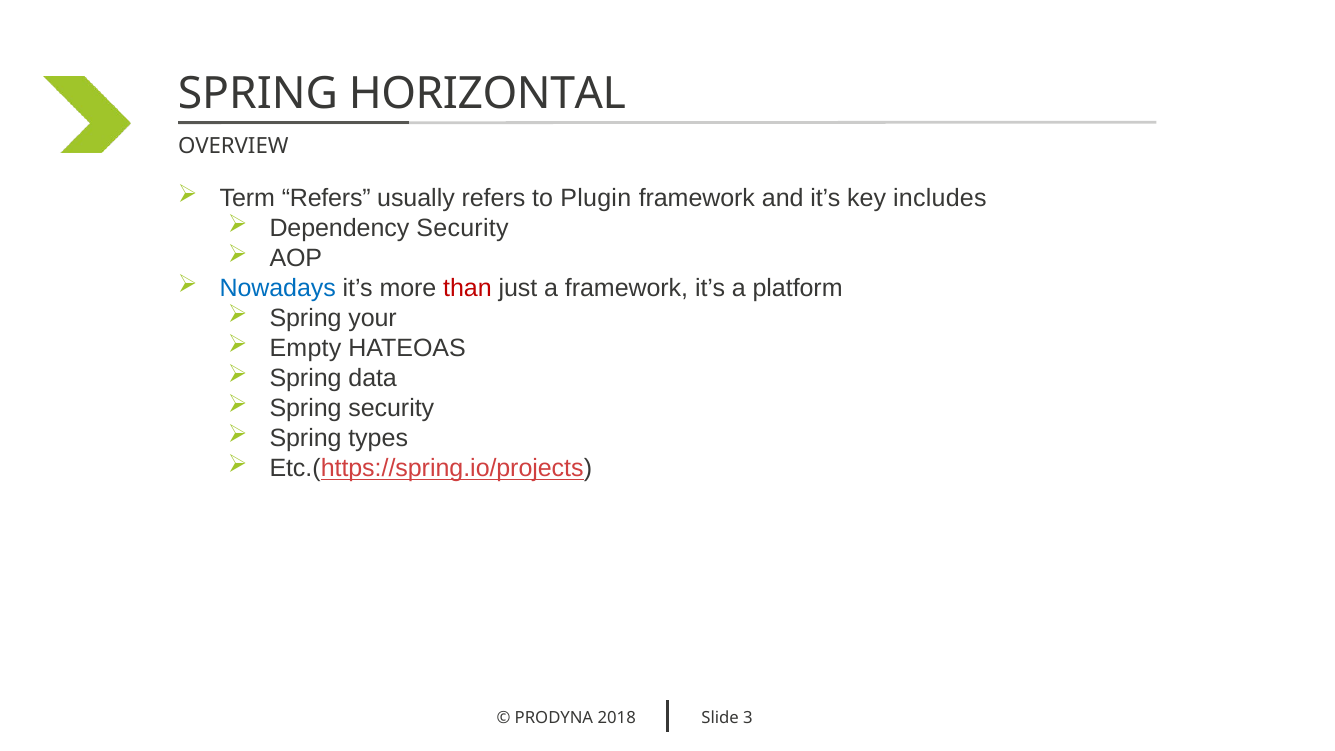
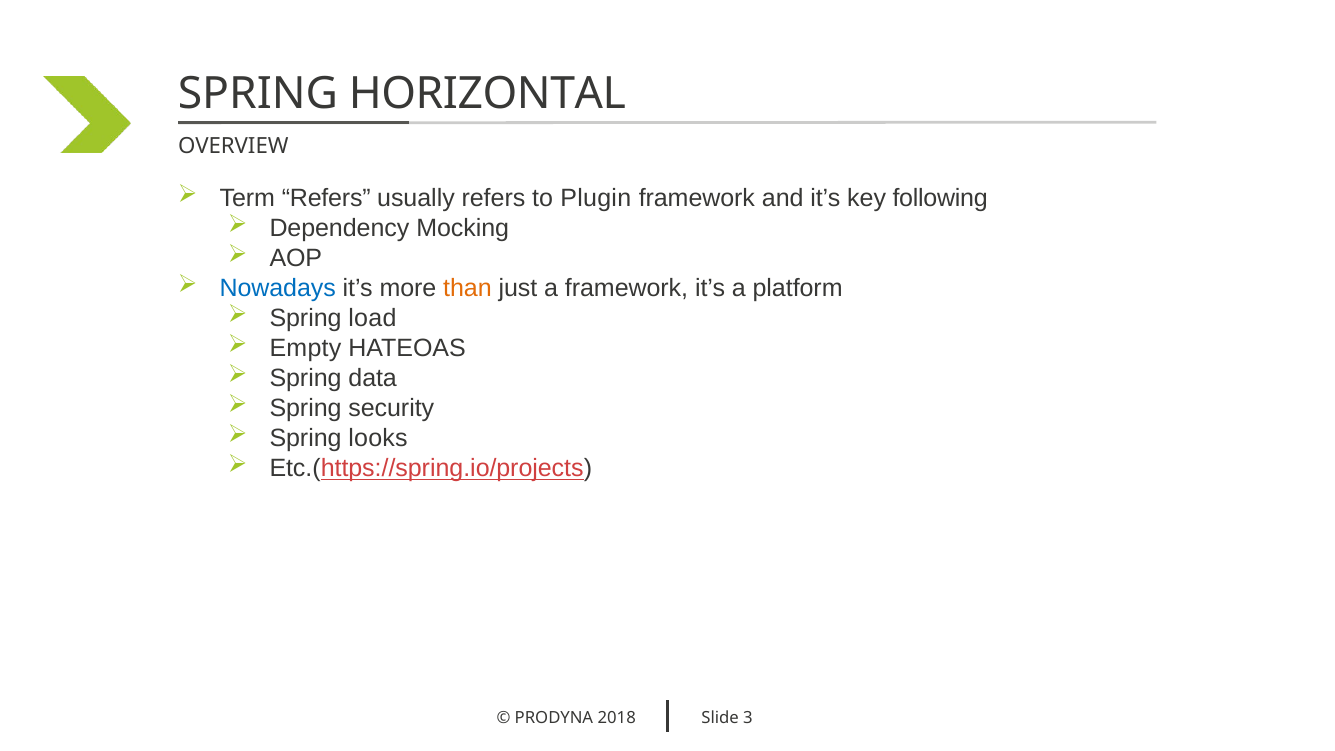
includes: includes -> following (940, 198)
Dependency Security: Security -> Mocking (463, 228)
than colour: red -> orange (467, 288)
your: your -> load (372, 318)
types: types -> looks (378, 438)
